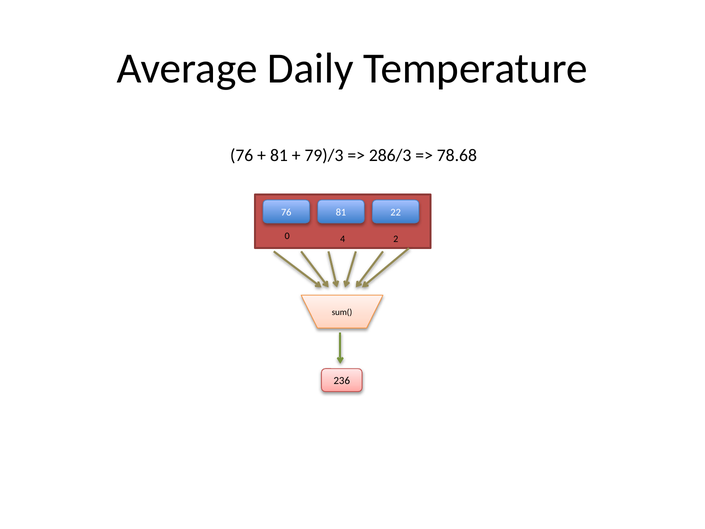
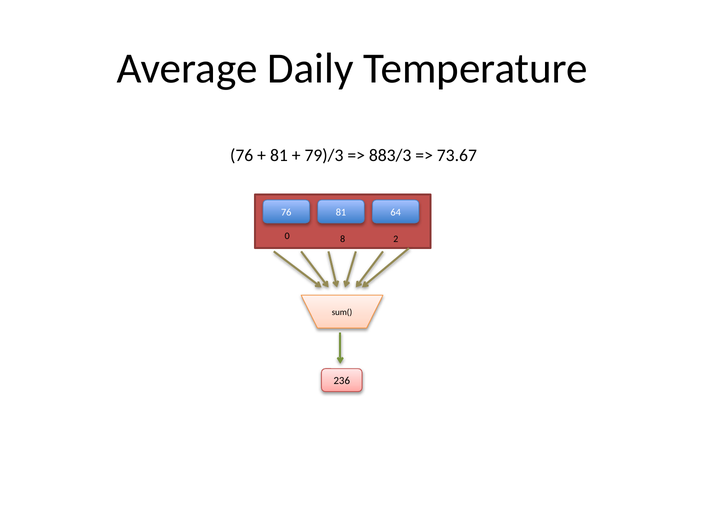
286/3: 286/3 -> 883/3 (390, 155)
78.68: 78.68 -> 73.67 (457, 155)
22: 22 -> 64 (396, 212)
4: 4 -> 8 (343, 239)
